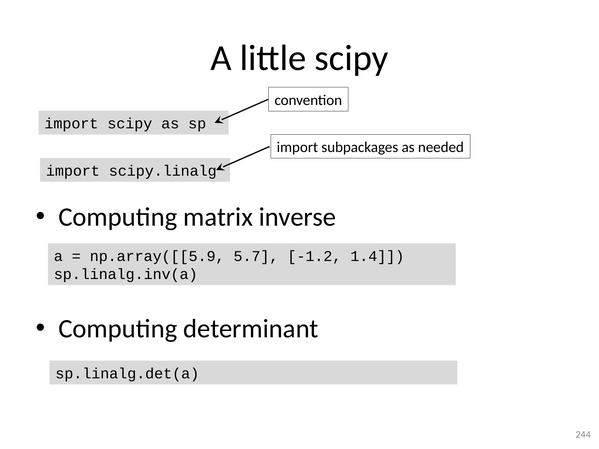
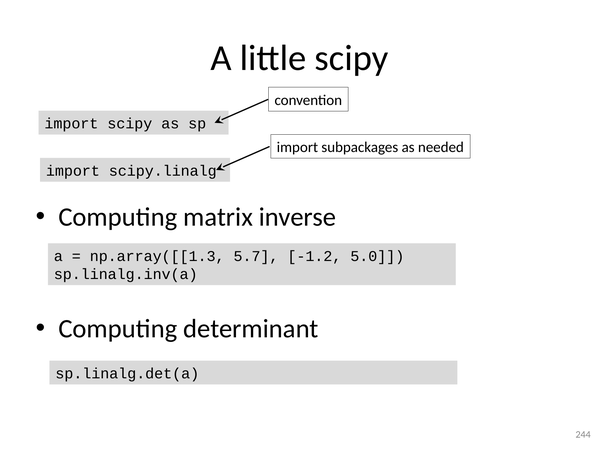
np.array([[5.9: np.array([[5.9 -> np.array([[1.3 (157, 256)
1.4: 1.4 -> 5.0 (377, 256)
